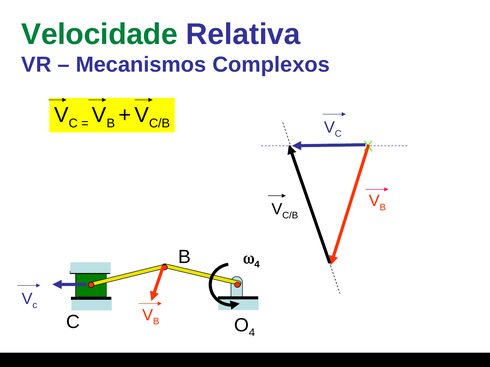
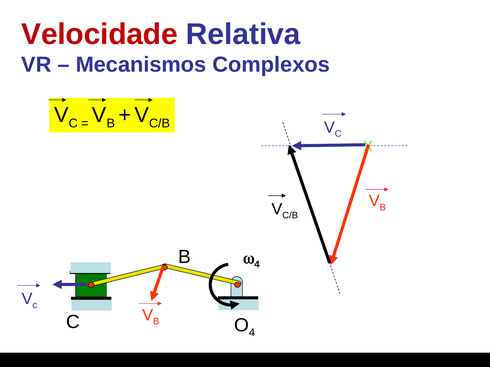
Velocidade colour: green -> red (99, 34)
